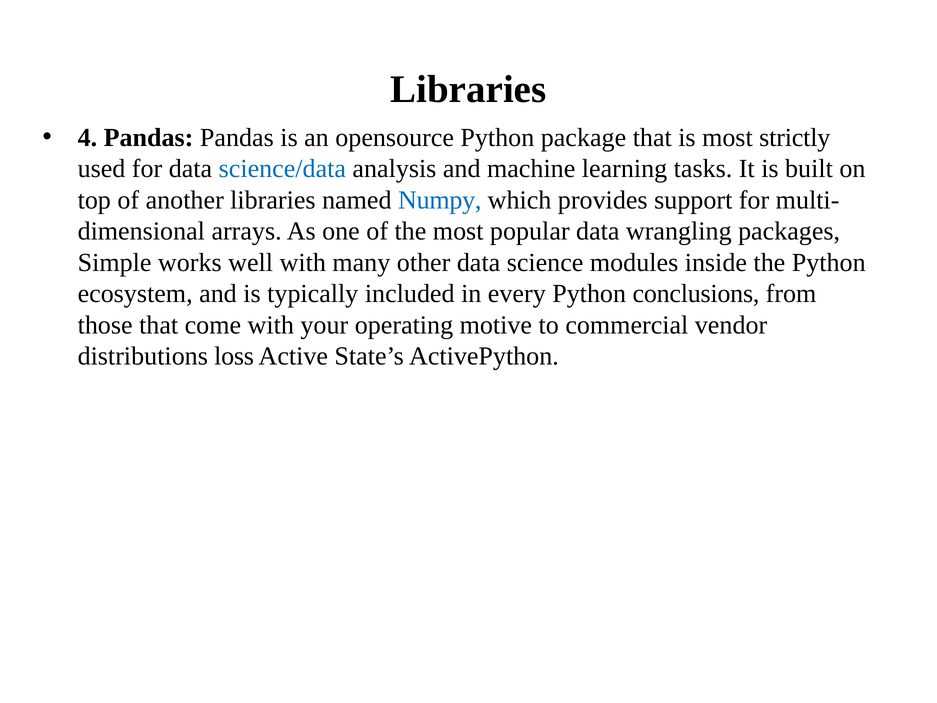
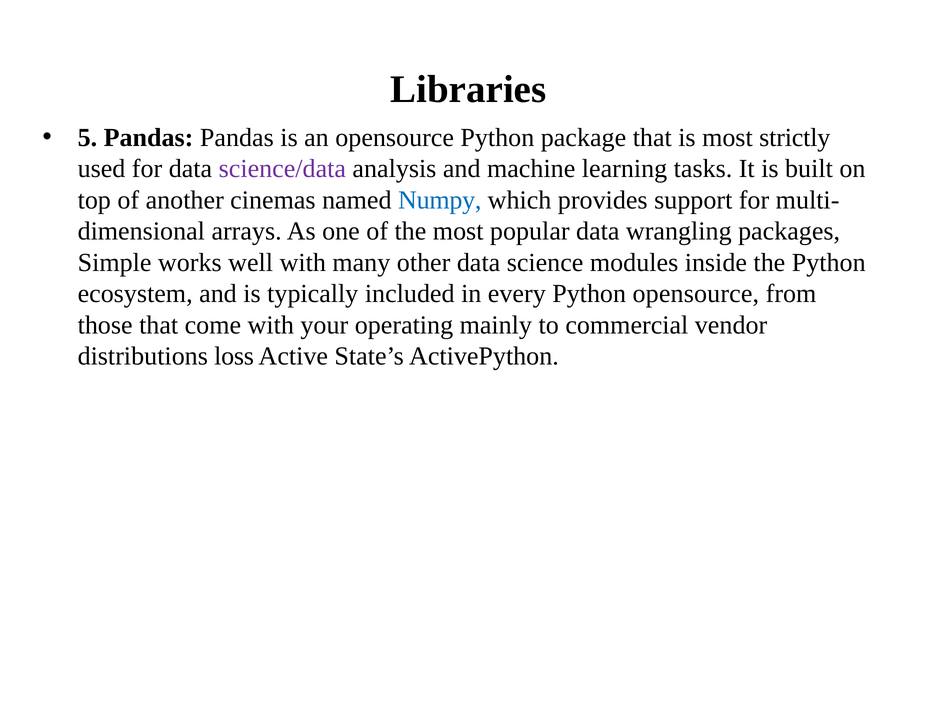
4: 4 -> 5 (87, 137)
science/data colour: blue -> purple (282, 169)
another libraries: libraries -> cinemas (273, 200)
Python conclusions: conclusions -> opensource (696, 294)
motive: motive -> mainly (496, 325)
